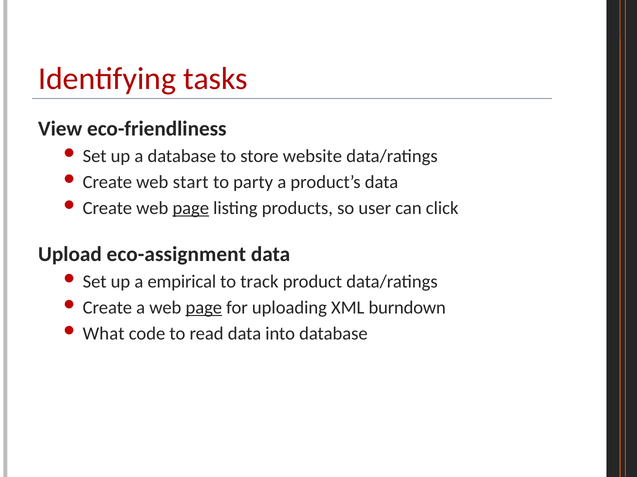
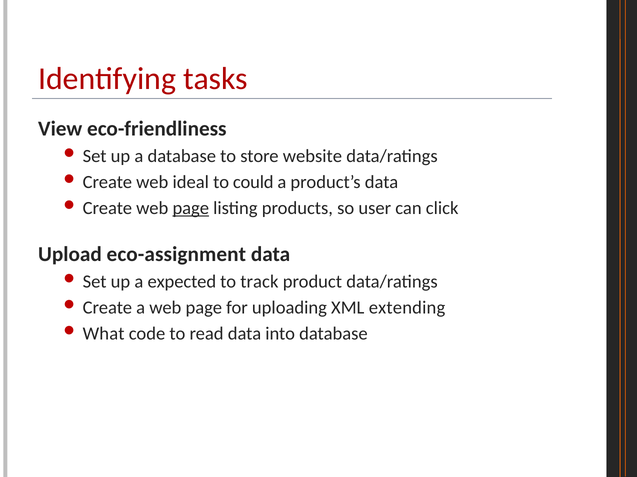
start: start -> ideal (191, 182)
party: party -> could (253, 182)
empirical: empirical -> expected (182, 282)
page underline: present -> none (204, 308)
burndown: burndown -> extending (407, 308)
